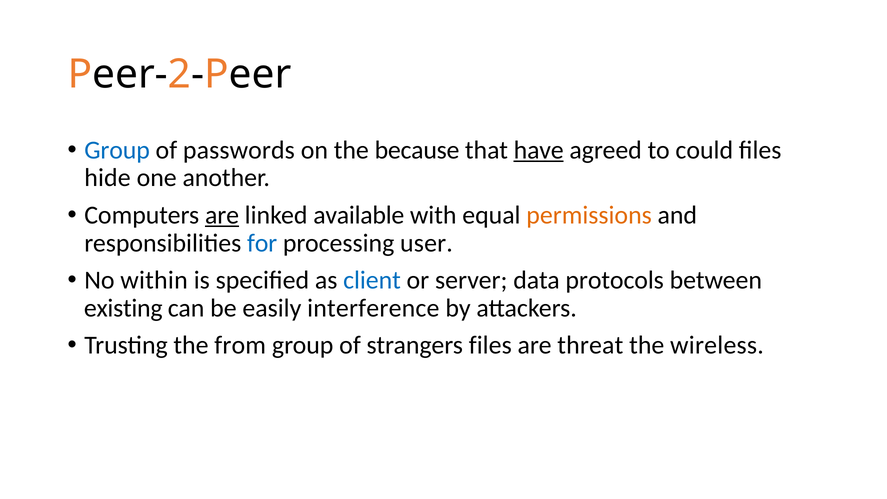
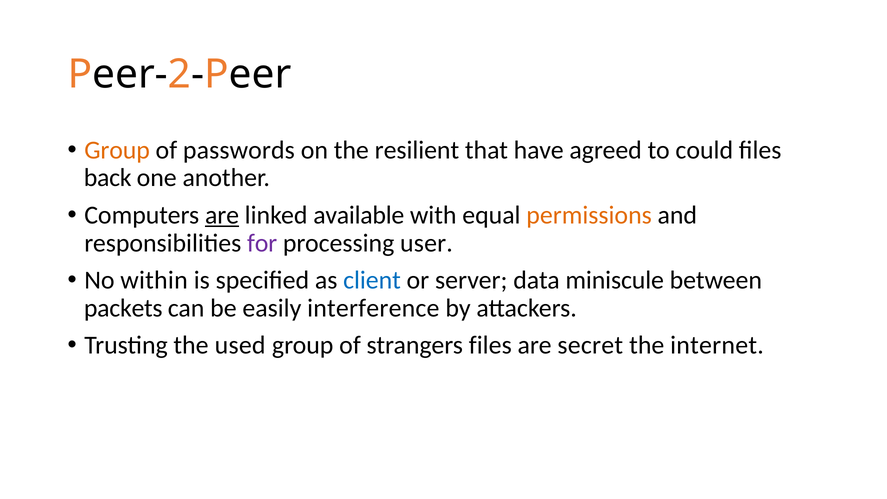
Group colour: blue -> orange (117, 150)
because: because -> resilient (417, 150)
have underline: present -> none (539, 150)
hide: hide -> back (108, 178)
for colour: blue -> purple (262, 243)
protocols: protocols -> miniscule (615, 280)
existing: existing -> packets (123, 308)
from: from -> used (240, 345)
threat: threat -> secret (590, 345)
wireless: wireless -> internet (717, 345)
